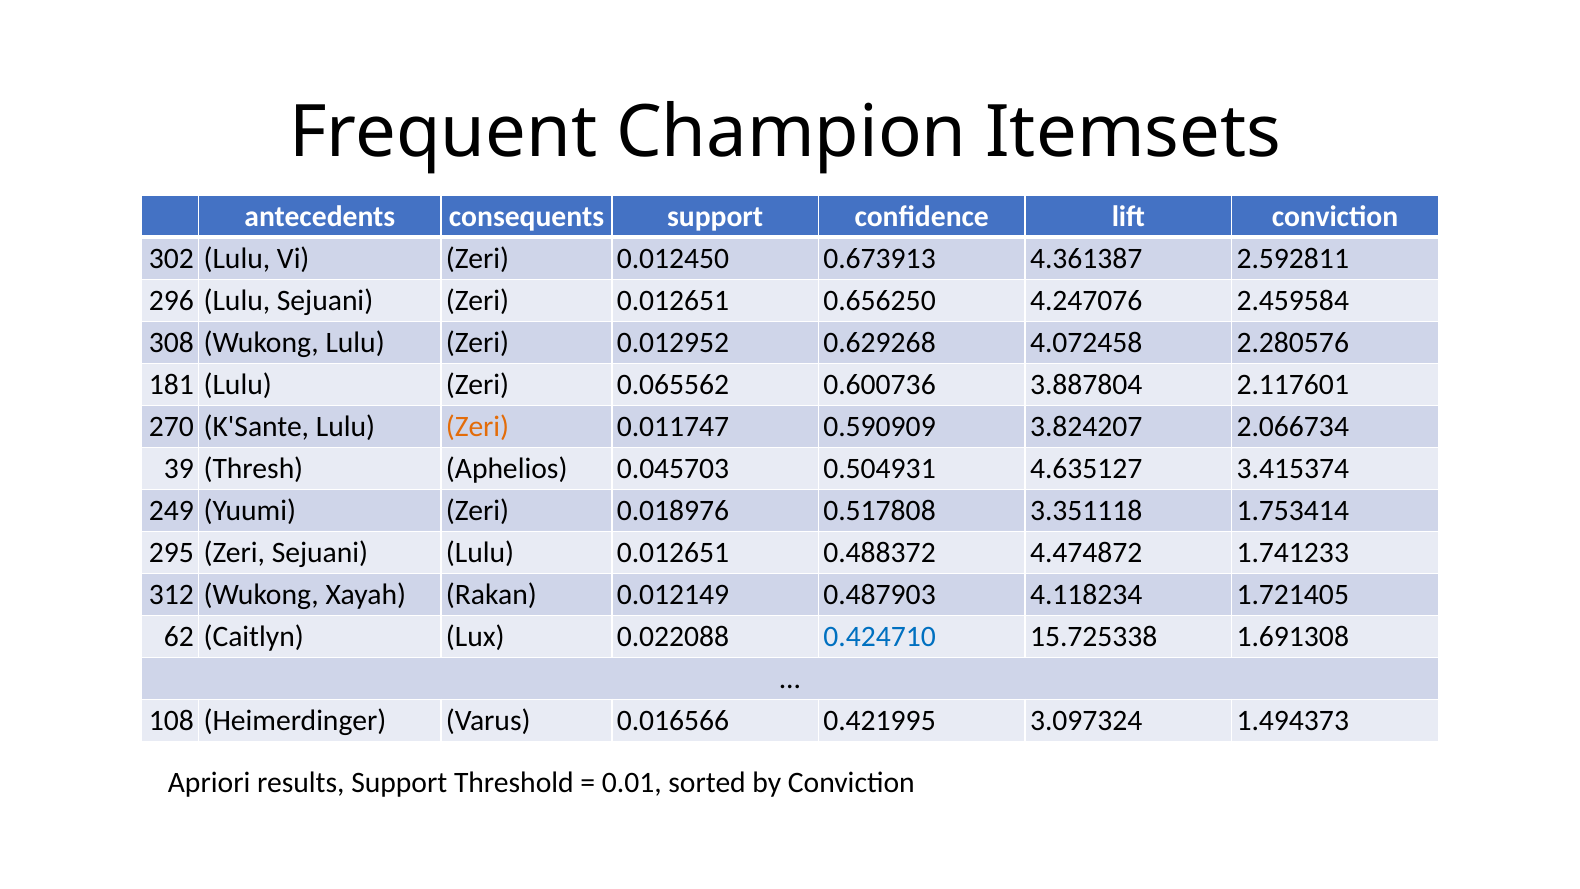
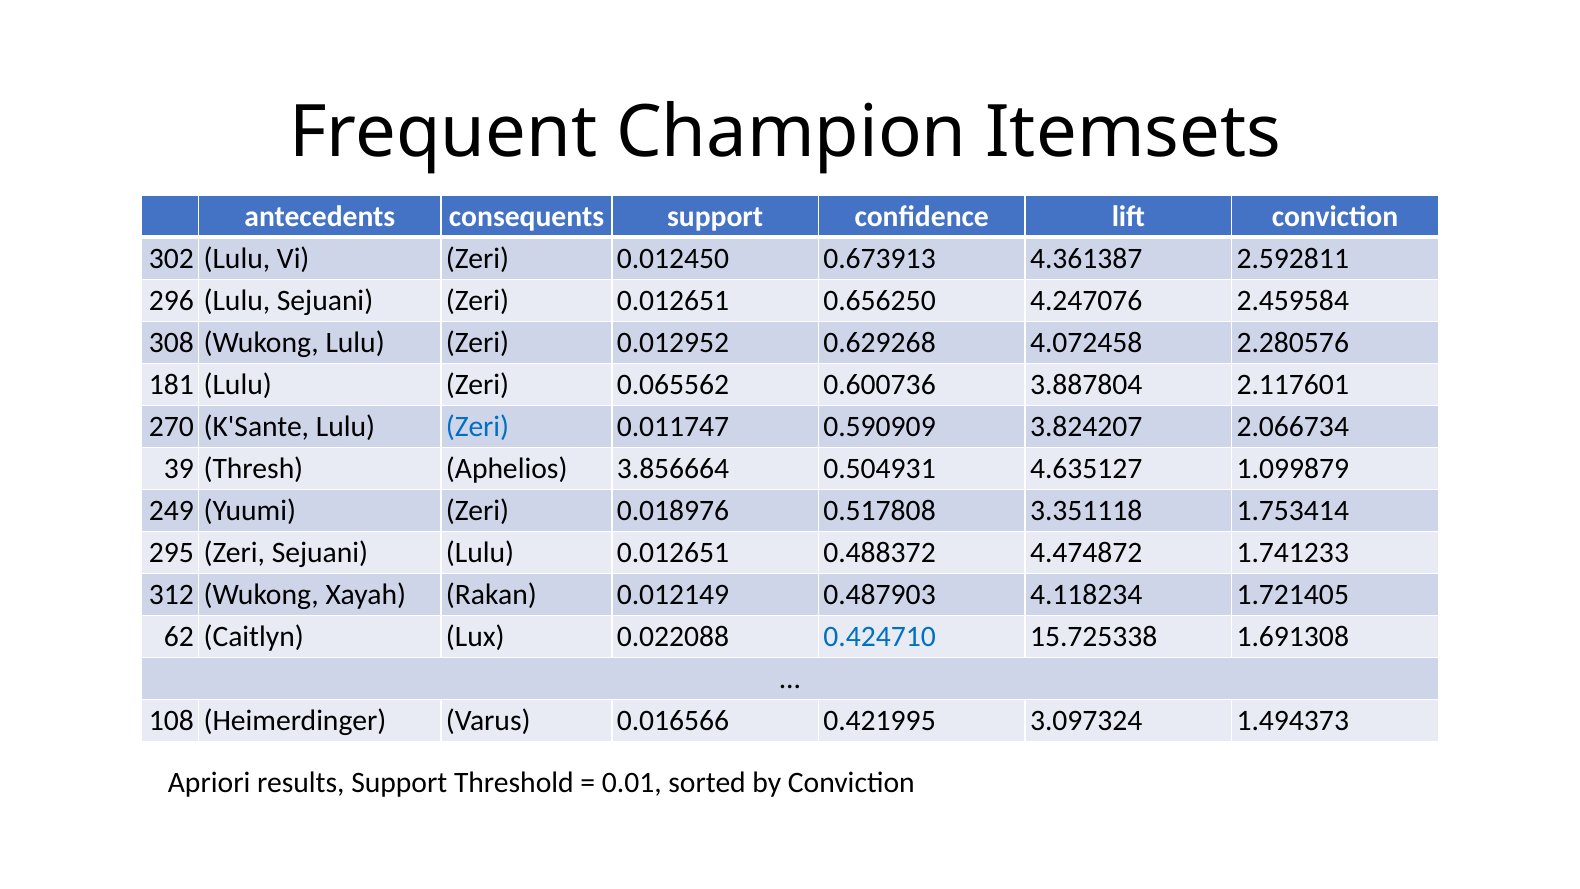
Zeri colour: orange -> blue (478, 427)
0.045703: 0.045703 -> 3.856664 (673, 469)
3.415374: 3.415374 -> 1.099879 (1293, 469)
